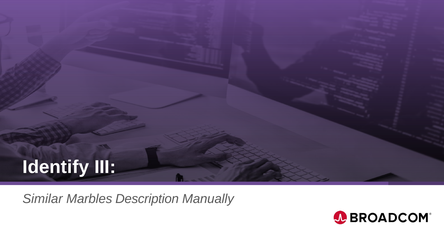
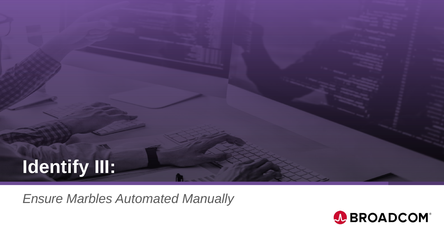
Similar: Similar -> Ensure (43, 199)
Description: Description -> Automated (147, 199)
